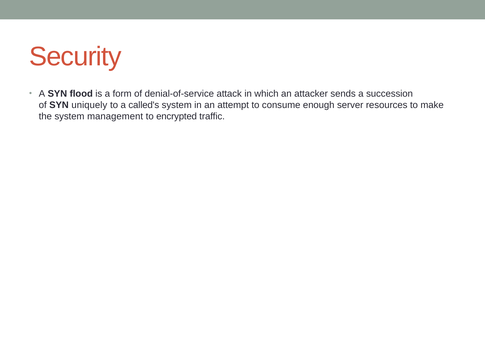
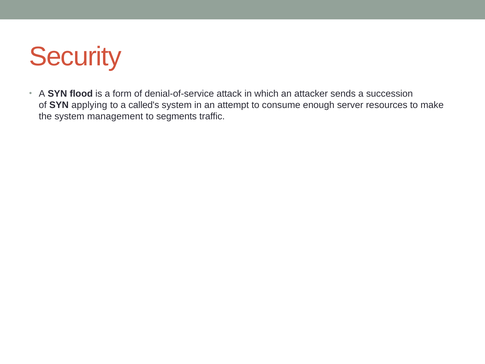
uniquely: uniquely -> applying (89, 105)
encrypted: encrypted -> segments (177, 116)
